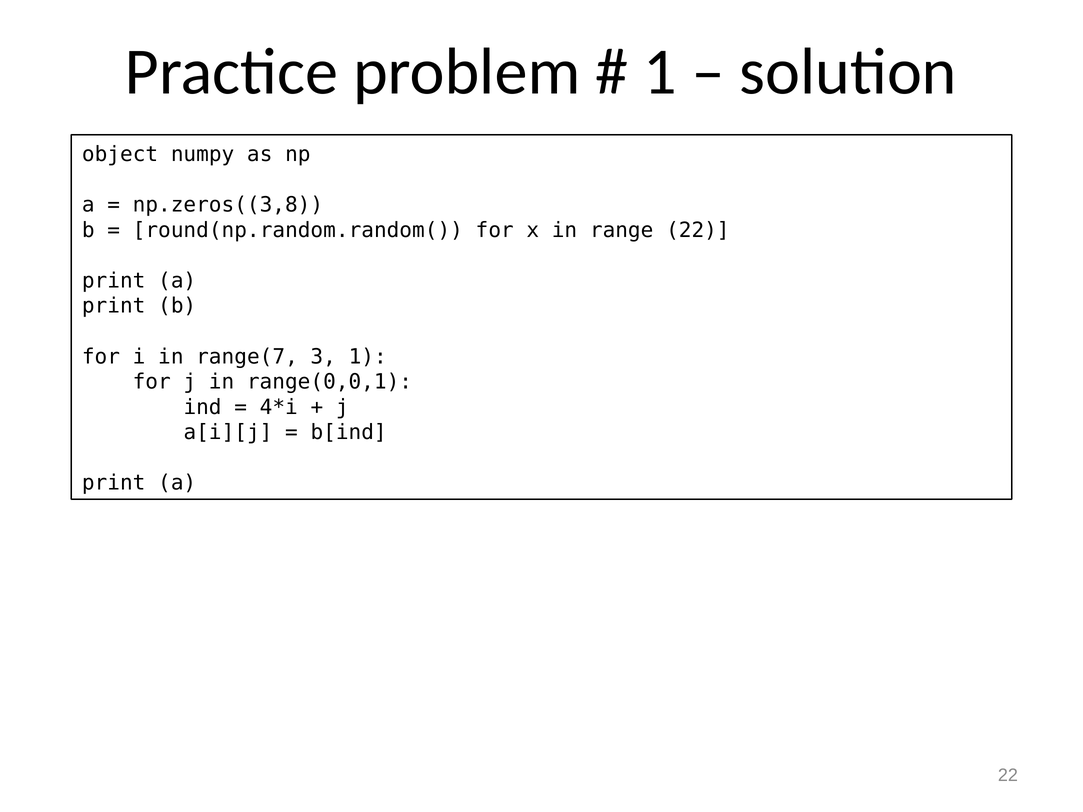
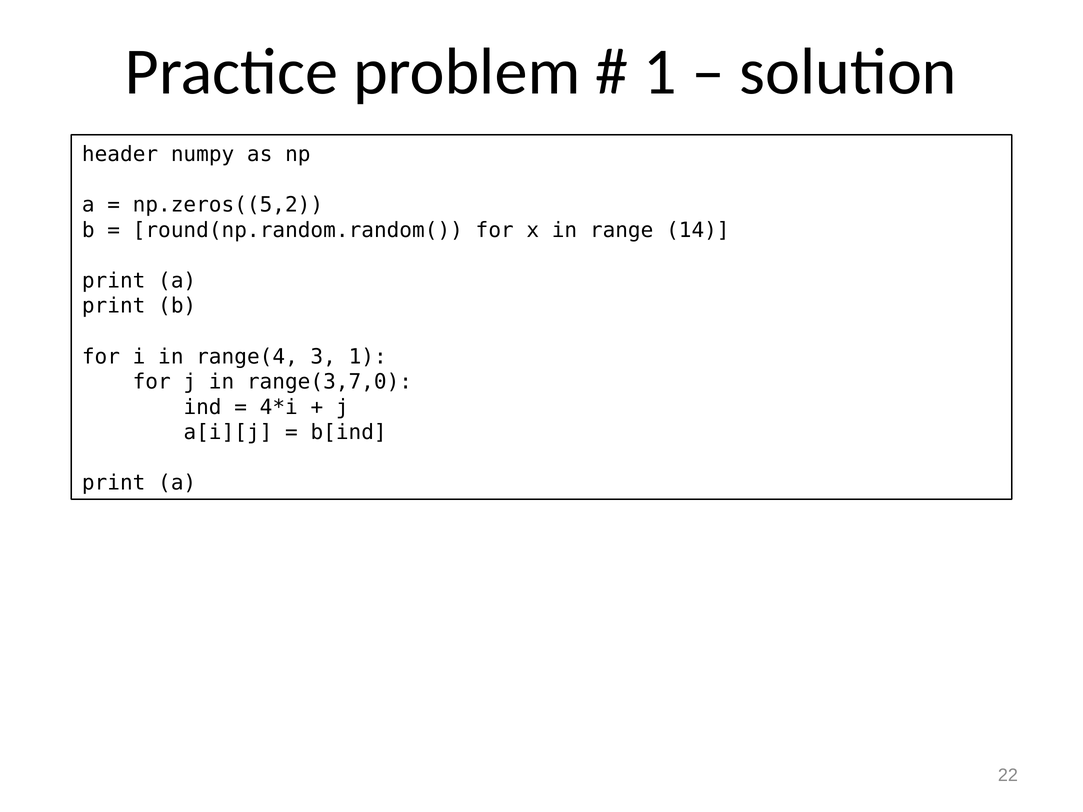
object: object -> header (120, 154)
np.zeros((3,8: np.zeros((3,8 -> np.zeros((5,2 (228, 205)
range 22: 22 -> 14 (698, 230)
range(7: range(7 -> range(4 (247, 357)
range(0,0,1: range(0,0,1 -> range(3,7,0 (329, 382)
